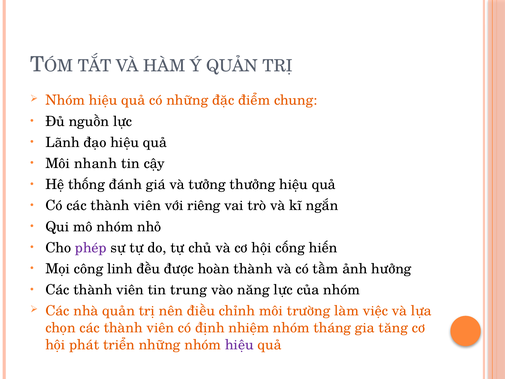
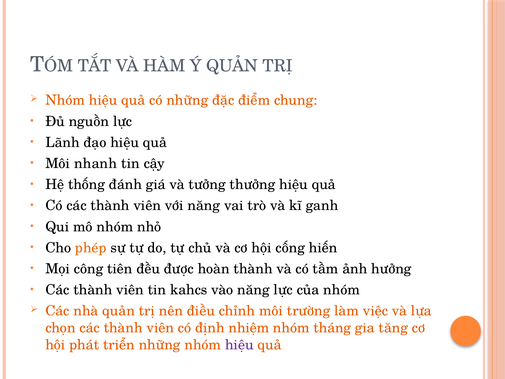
với riêng: riêng -> năng (204, 206)
ngắn: ngắn -> ganh (322, 206)
phép colour: purple -> orange (91, 248)
linh: linh -> tiên (120, 269)
trung: trung -> kahcs (189, 290)
